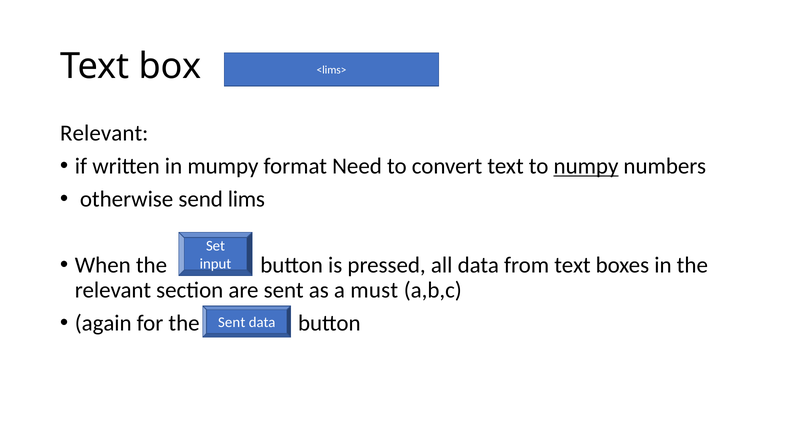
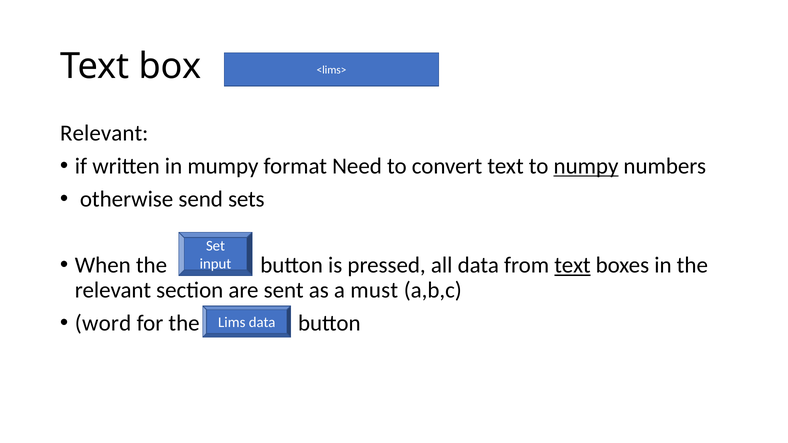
lims: lims -> sets (246, 199)
text underline: none -> present (572, 265)
again: again -> word (103, 323)
Sent: Sent -> Lims (232, 323)
